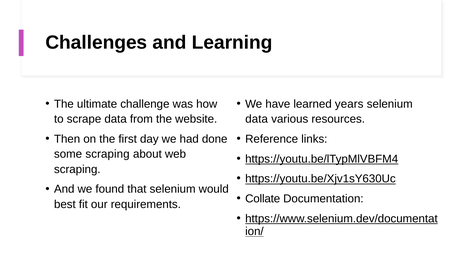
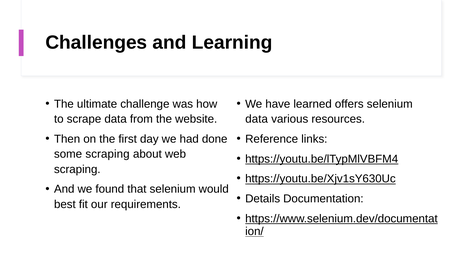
years: years -> offers (349, 104)
Collate: Collate -> Details (263, 199)
